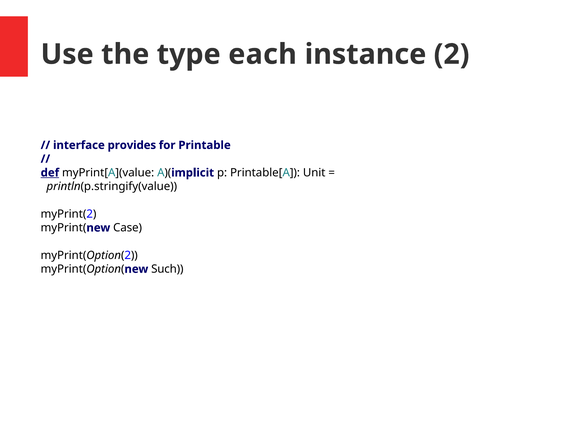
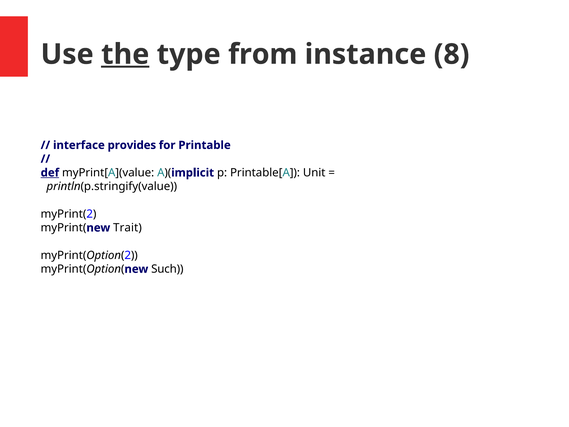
the underline: none -> present (125, 54)
each: each -> from (263, 54)
2: 2 -> 8 (452, 54)
Case: Case -> Trait (127, 228)
